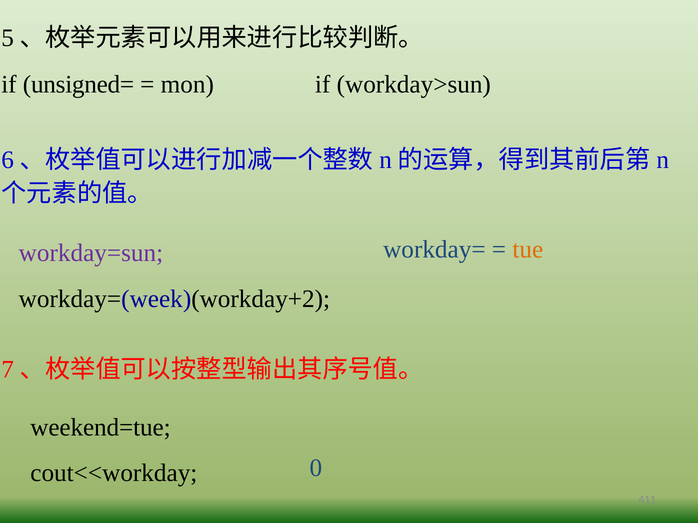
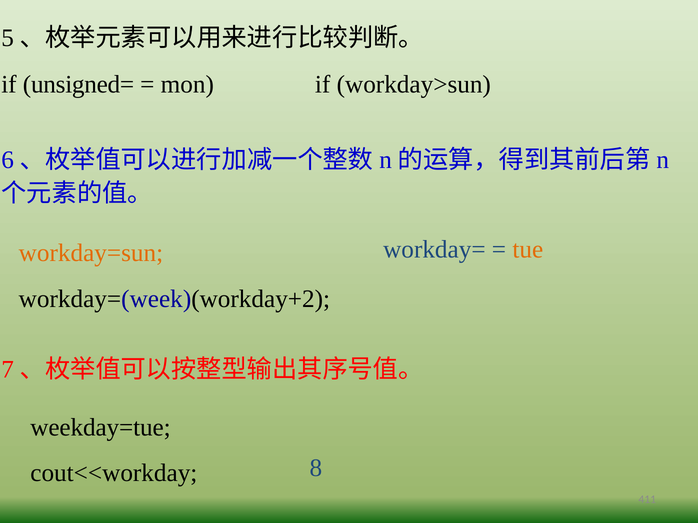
workday=sun colour: purple -> orange (91, 253)
weekend=tue: weekend=tue -> weekday=tue (100, 428)
0: 0 -> 8 (316, 469)
